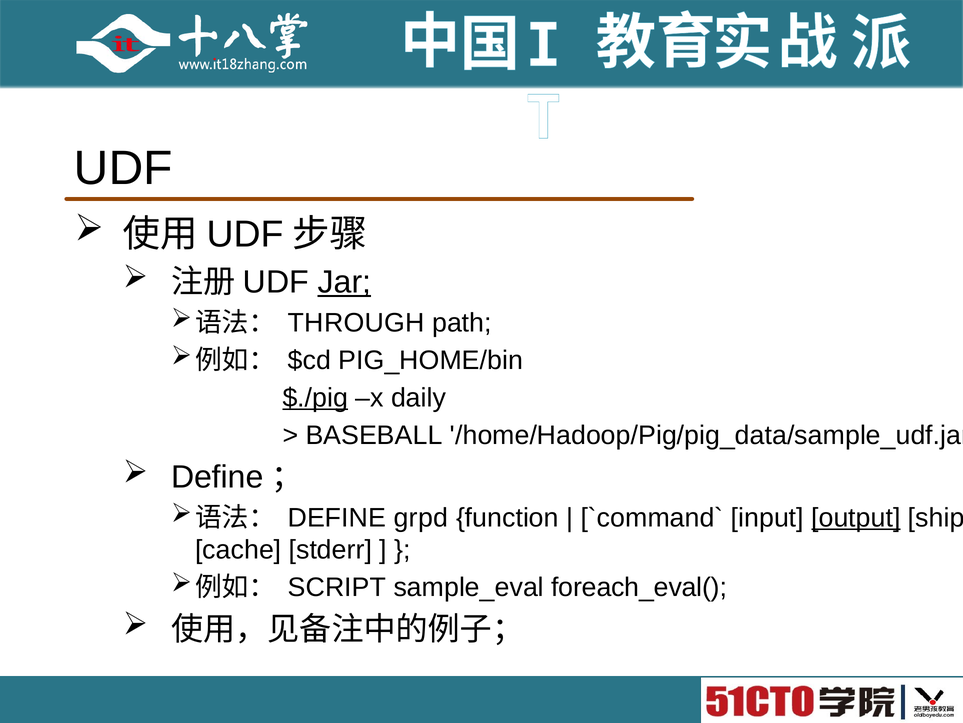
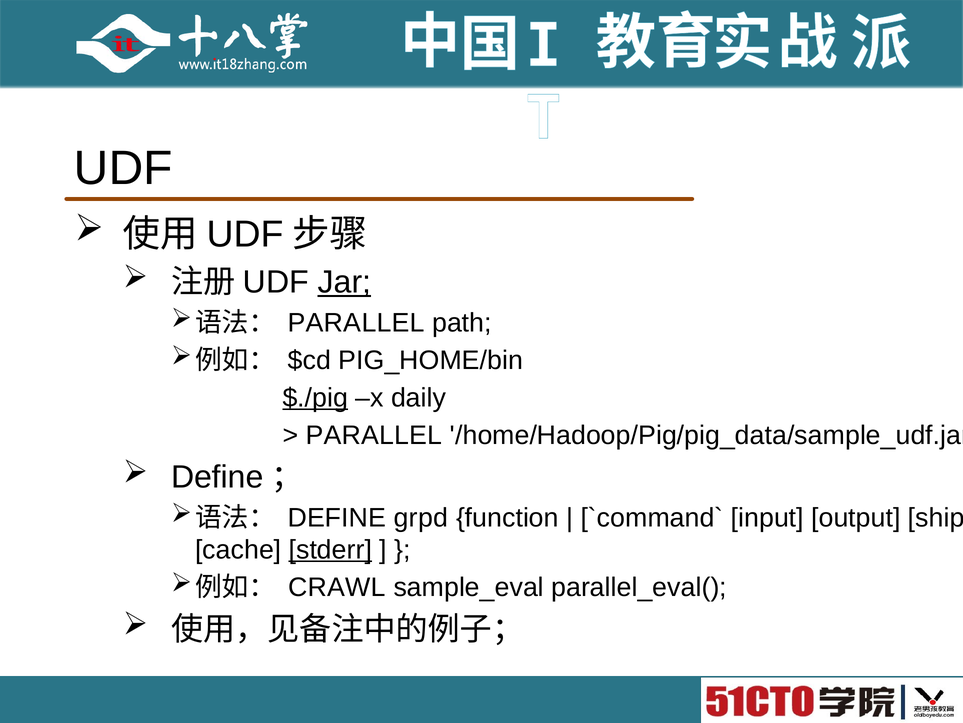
THROUGH: THROUGH -> PARALLEL (356, 322)
BASEBALL: BASEBALL -> PARALLEL (374, 435)
output underline: present -> none (856, 517)
stderr underline: none -> present (330, 549)
SCRIPT: SCRIPT -> CRAWL (337, 587)
foreach_eval(: foreach_eval( -> parallel_eval( (639, 587)
